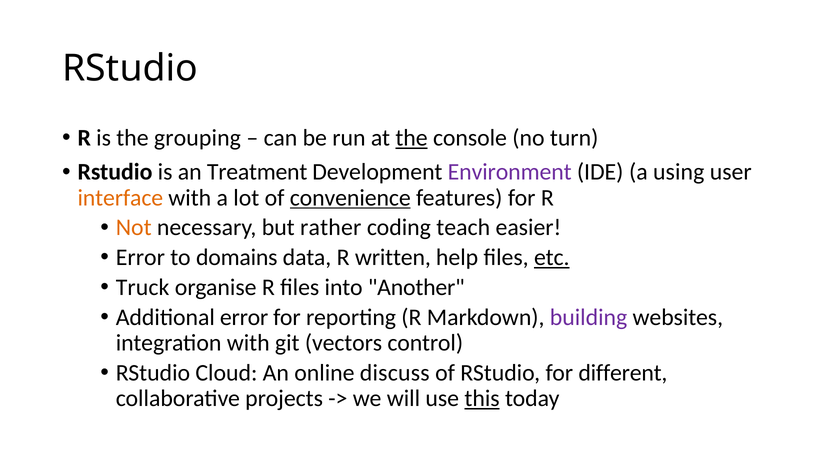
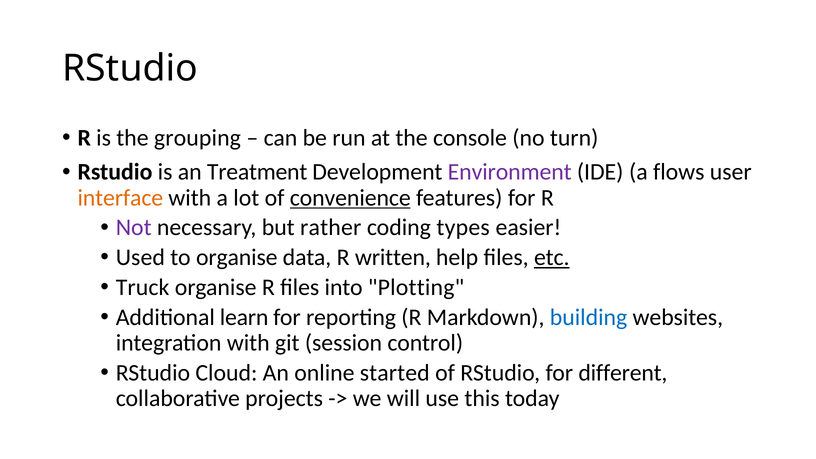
the underline: present -> none (412, 138)
using: using -> flows (679, 172)
Not colour: orange -> purple (134, 228)
teach: teach -> types (463, 228)
Error: Error -> Used (140, 258)
to domains: domains -> organise (237, 258)
Another: Another -> Plotting (416, 287)
Additional error: error -> learn (244, 317)
building colour: purple -> blue (589, 317)
vectors: vectors -> session (344, 343)
discuss: discuss -> started (395, 373)
this underline: present -> none (482, 399)
